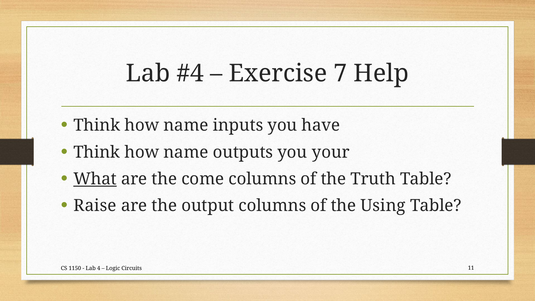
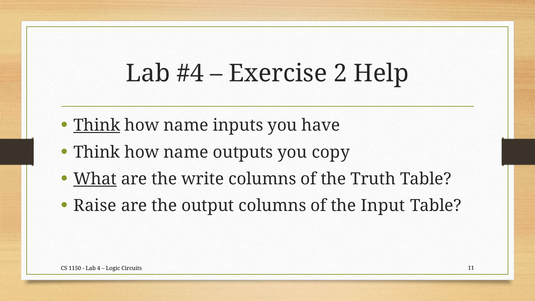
7: 7 -> 2 (340, 73)
Think underline: none -> present (97, 125)
your: your -> copy (331, 152)
come: come -> write (203, 179)
Using: Using -> Input (383, 206)
